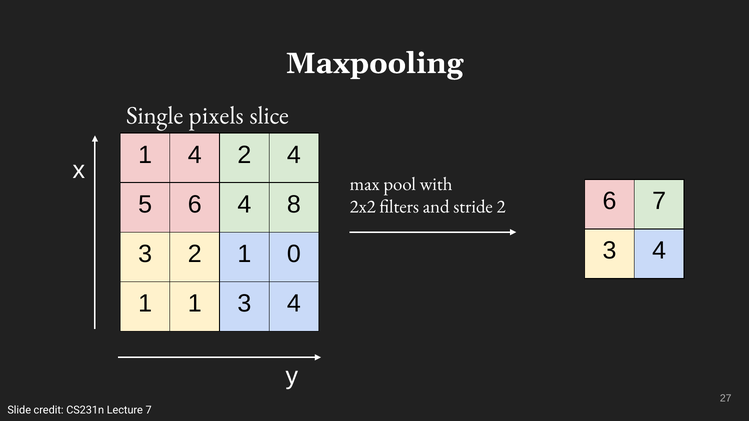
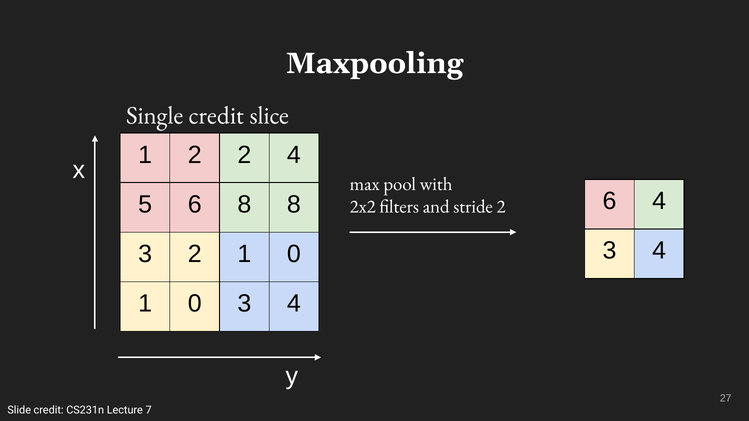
Single pixels: pixels -> credit (216, 116)
1 4: 4 -> 2 (195, 155)
6 4: 4 -> 8 (244, 205)
6 7: 7 -> 4 (659, 201)
1: 1 -> 0 (195, 304)
